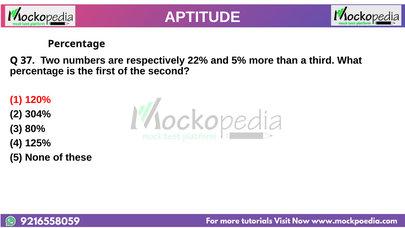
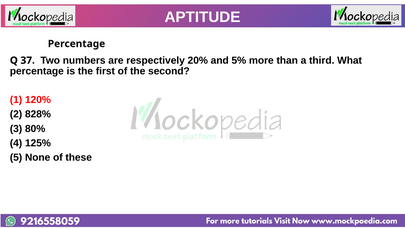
22%: 22% -> 20% (198, 60)
304%: 304% -> 828% (38, 114)
